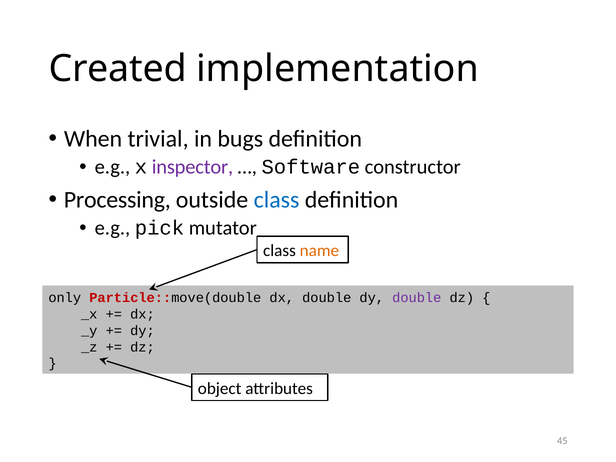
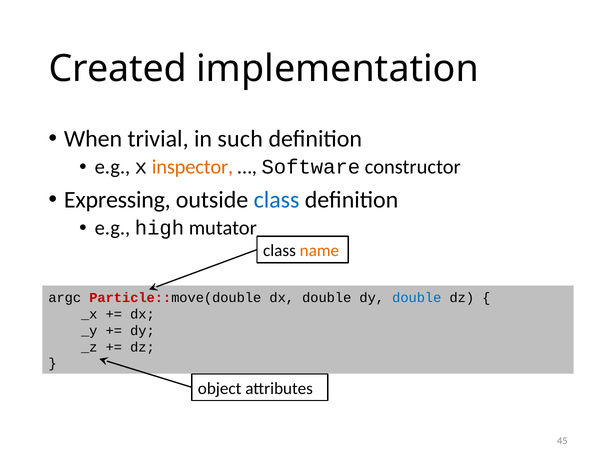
bugs: bugs -> such (240, 139)
inspector colour: purple -> orange (192, 167)
Processing: Processing -> Expressing (117, 200)
pick: pick -> high (159, 228)
only: only -> argc (65, 298)
double colour: purple -> blue (417, 298)
